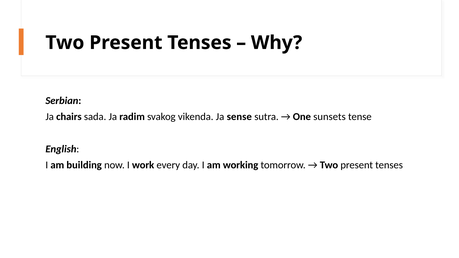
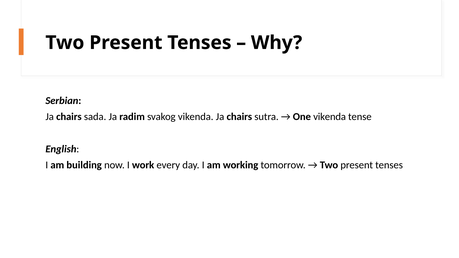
vikenda Ja sense: sense -> chairs (239, 117)
One sunsets: sunsets -> vikenda (330, 117)
